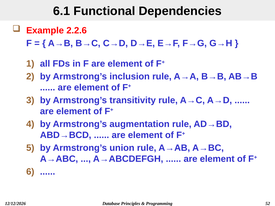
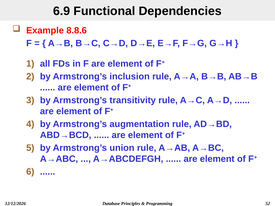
6.1: 6.1 -> 6.9 (62, 11)
2.2.6: 2.2.6 -> 8.8.6 (77, 31)
